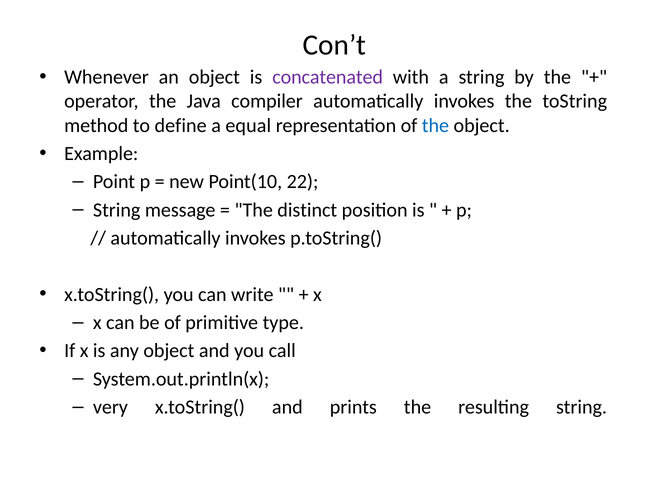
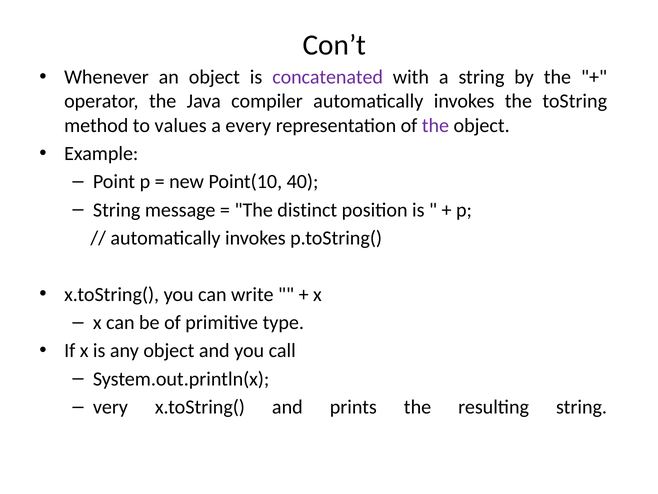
define: define -> values (181, 125)
equal: equal -> every (248, 125)
the colour: blue -> purple (435, 125)
22: 22 -> 40 (303, 182)
